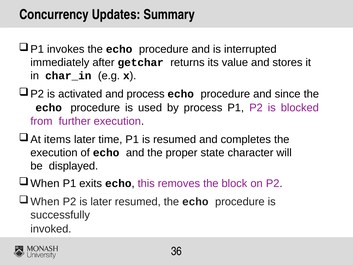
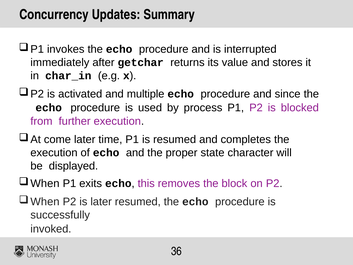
and process: process -> multiple (146, 94)
items: items -> come (57, 139)
